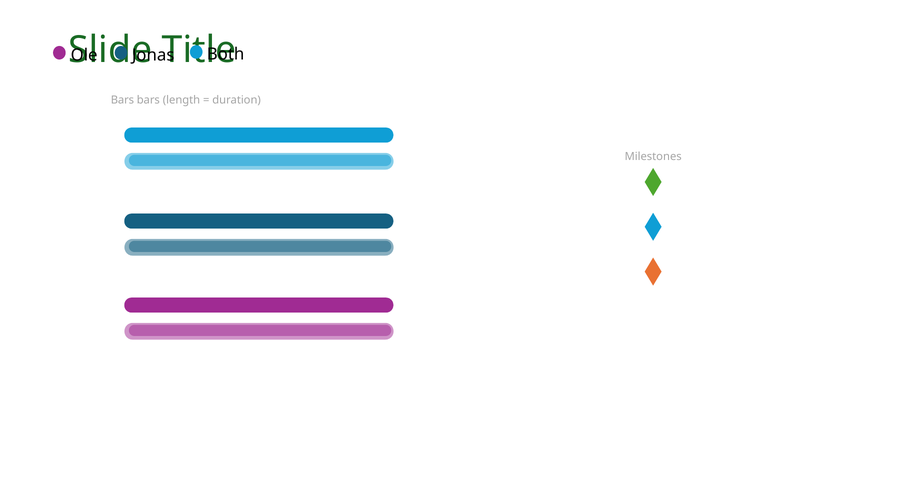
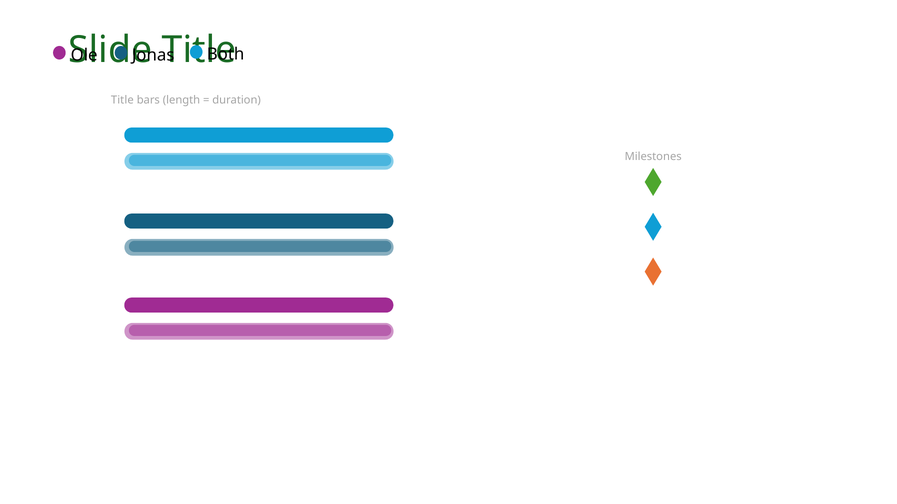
Bars: Bars -> Title (122, 100)
